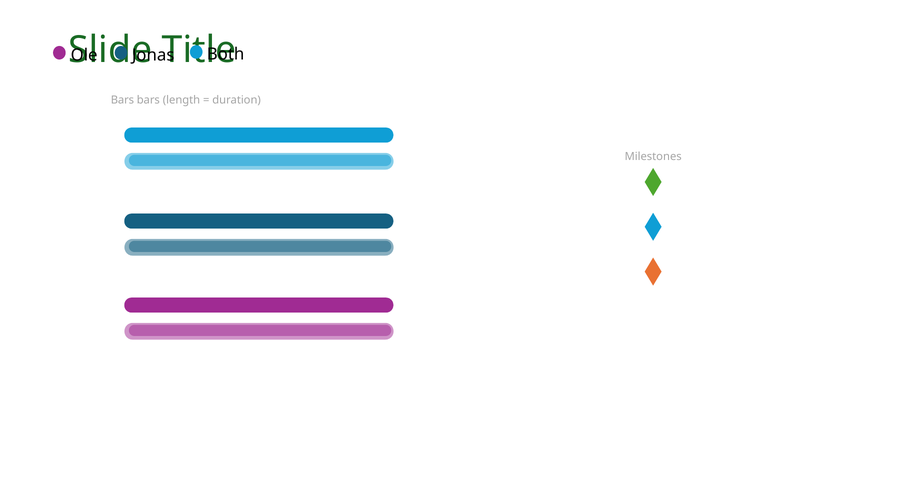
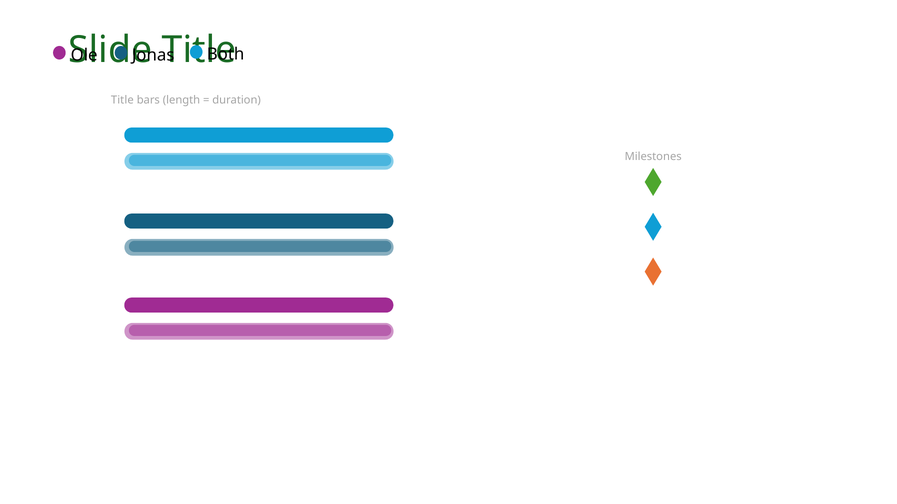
Bars: Bars -> Title (122, 100)
